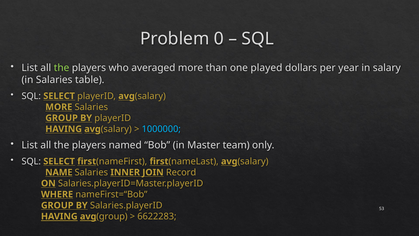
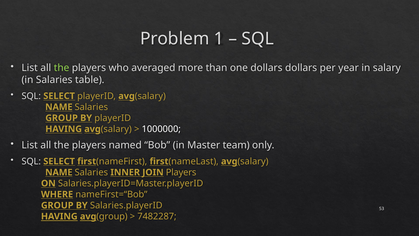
0: 0 -> 1 (219, 39)
one played: played -> dollars (266, 68)
MORE: MORE -> NAME (59, 107)
1000000 colour: light blue -> white (161, 129)
JOIN Record: Record -> Players (181, 172)
6622283: 6622283 -> 7482287 (157, 216)
